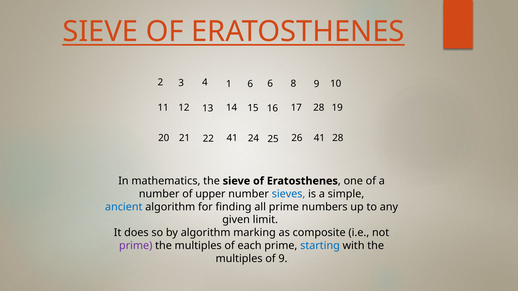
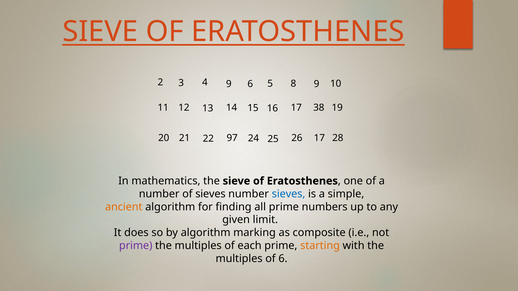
2 1: 1 -> 9 (229, 84)
3 6: 6 -> 5 (270, 84)
16 28: 28 -> 38 (319, 108)
21 41: 41 -> 97 (232, 138)
25 41: 41 -> 17 (319, 138)
of upper: upper -> sieves (210, 194)
ancient colour: blue -> orange (124, 207)
starting colour: blue -> orange (320, 246)
of 9: 9 -> 6 (283, 259)
